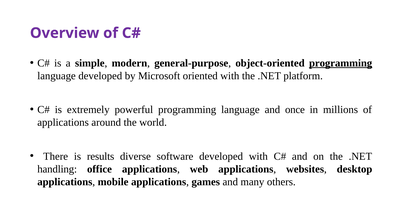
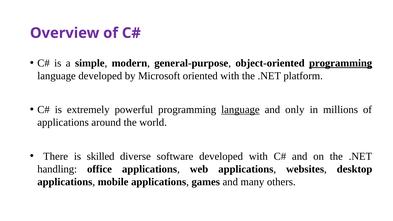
language underline: none -> present (240, 110)
once: once -> only (295, 110)
results: results -> skilled (101, 156)
